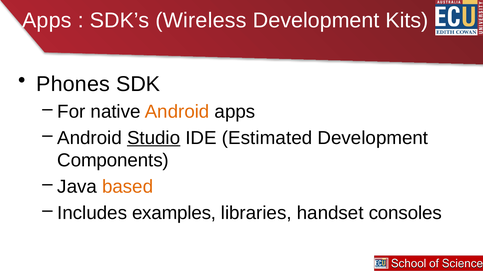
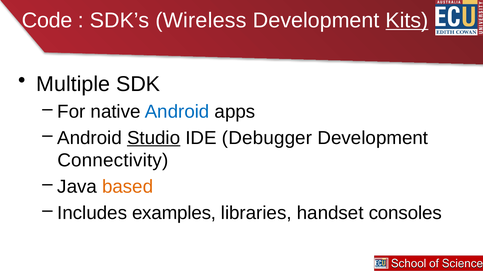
Apps: Apps -> Code (47, 20)
Kits underline: none -> present (407, 20)
Phones: Phones -> Multiple (73, 84)
Android colour: orange -> blue (177, 112)
Estimated: Estimated -> Debugger (267, 138)
Components: Components -> Connectivity (113, 161)
